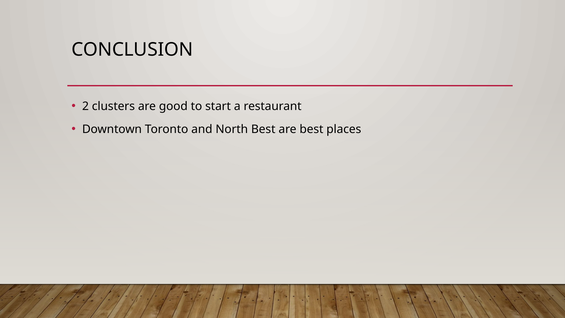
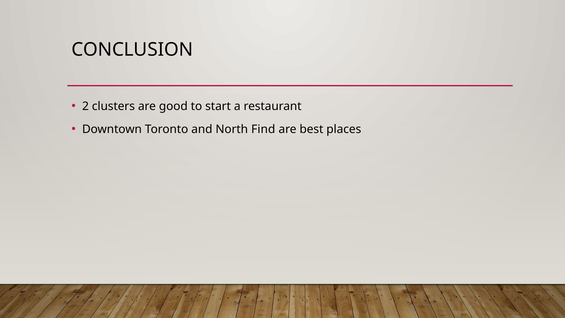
North Best: Best -> Find (263, 129)
